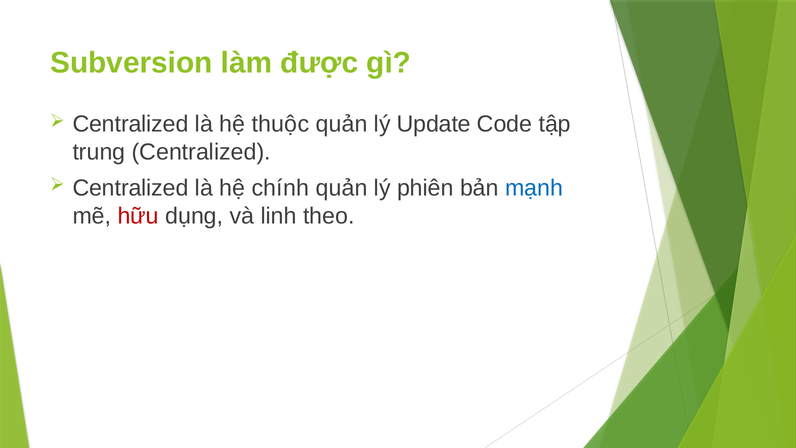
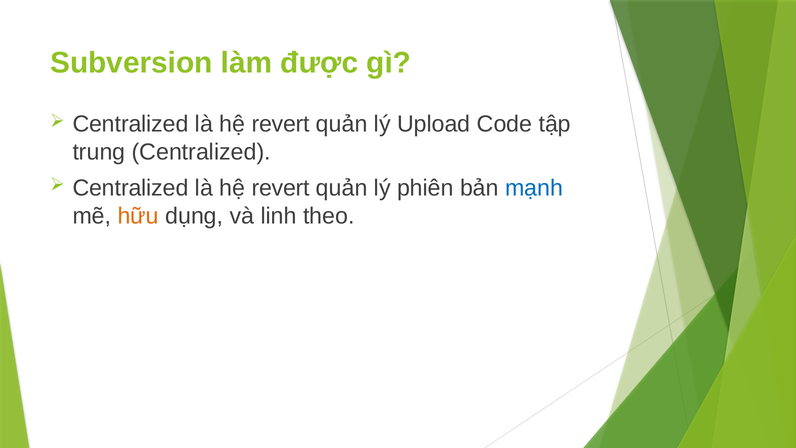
thuộc: thuộc -> revert (281, 124)
Update: Update -> Upload (434, 124)
chính: chính -> revert (281, 188)
hữu colour: red -> orange (138, 216)
